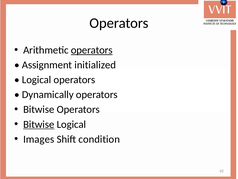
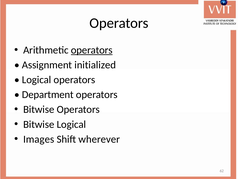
Dynamically: Dynamically -> Department (48, 94)
Bitwise underline: present -> none (39, 124)
condition: condition -> wherever (99, 139)
